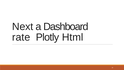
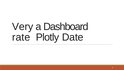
Next: Next -> Very (23, 27)
Html: Html -> Date (73, 37)
